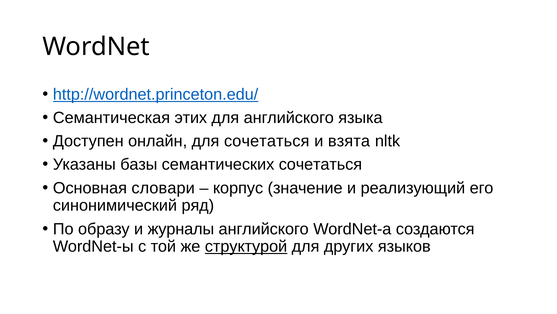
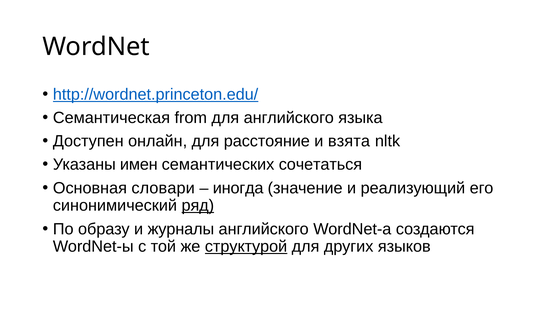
этих: этих -> from (191, 118)
для сочетаться: сочетаться -> расстояние (267, 141)
базы: базы -> имен (139, 164)
корпус: корпус -> иногда (238, 188)
ряд underline: none -> present (198, 205)
